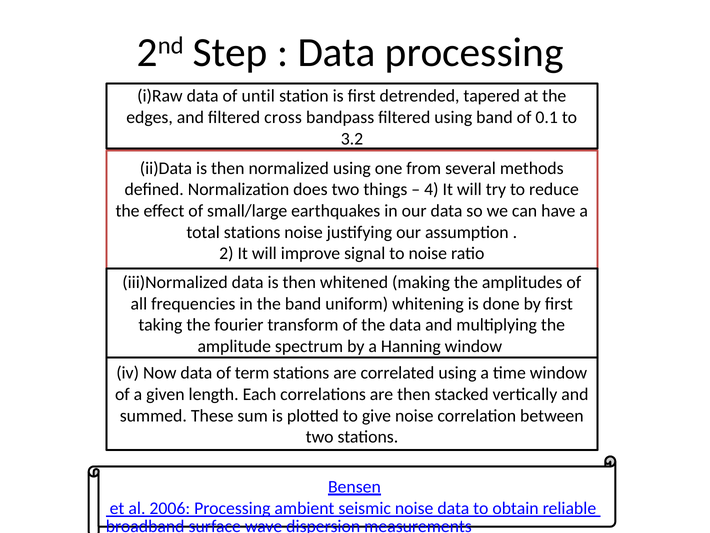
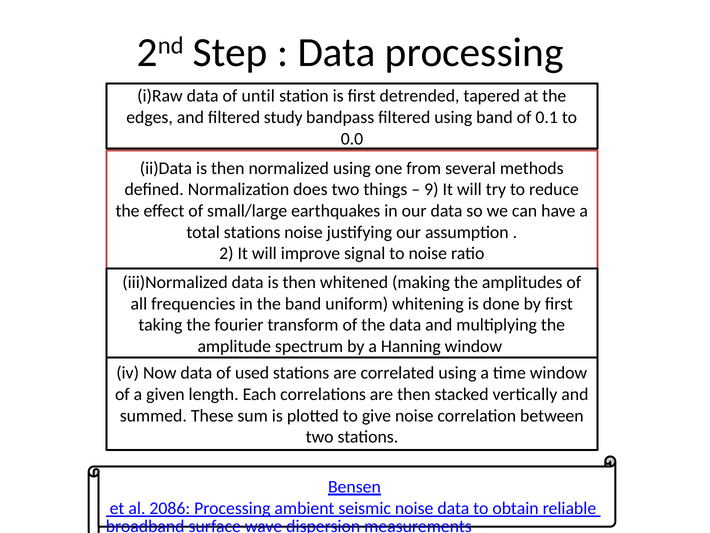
cross: cross -> study (283, 117)
3.2: 3.2 -> 0.0 (352, 139)
4: 4 -> 9 (431, 189)
term: term -> used (252, 373)
2006: 2006 -> 2086 (170, 508)
